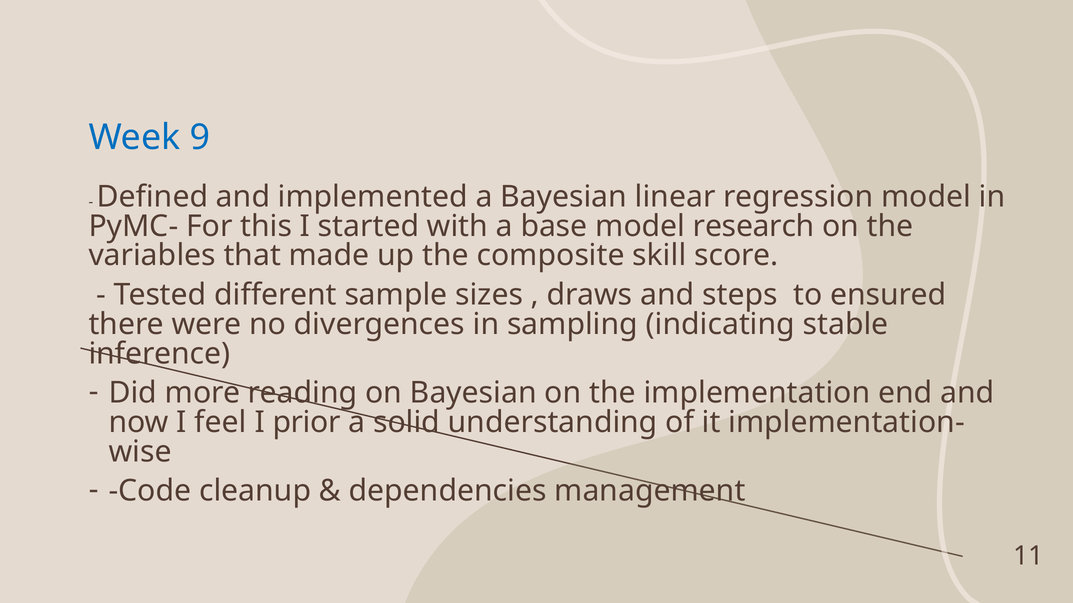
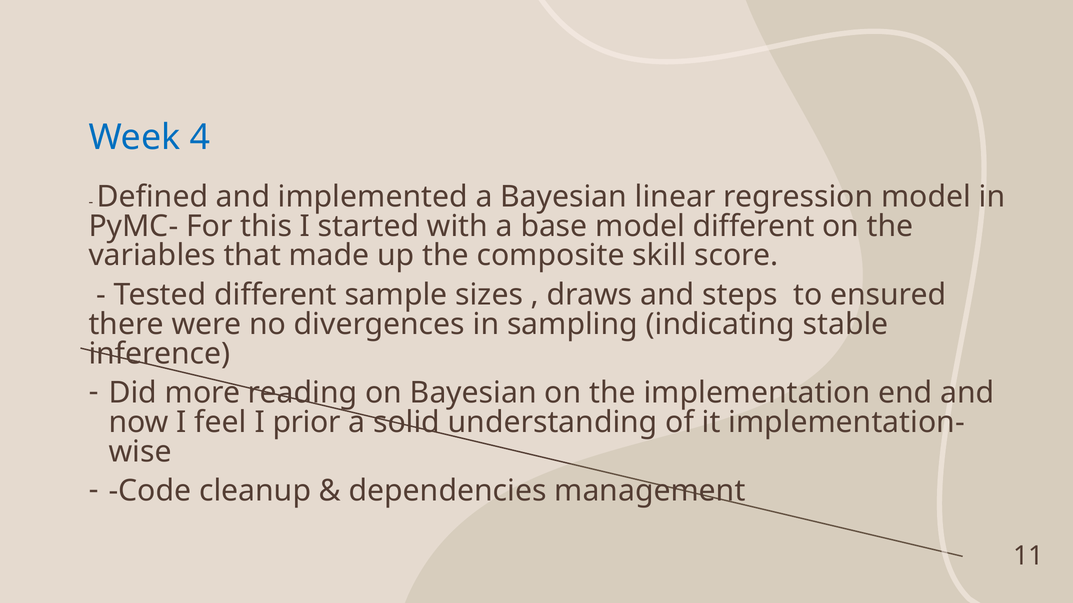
9: 9 -> 4 (200, 137)
model research: research -> different (754, 226)
